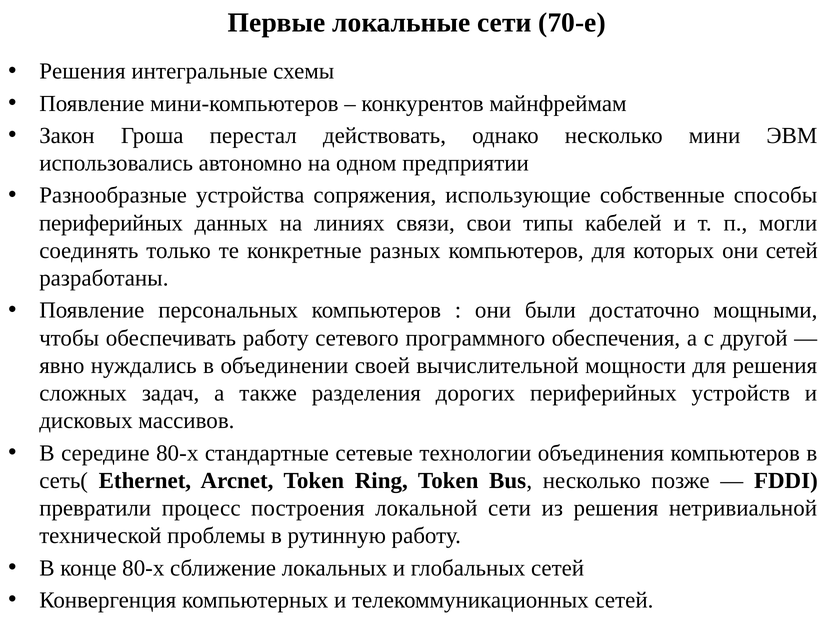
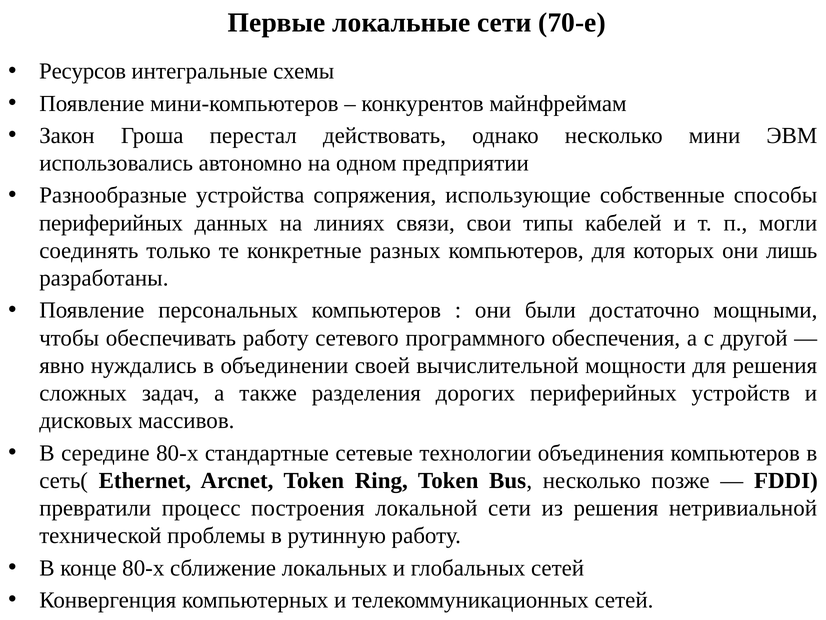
Решения: Решения -> Ресурсов (83, 71)
они сетей: сетей -> лишь (792, 250)
